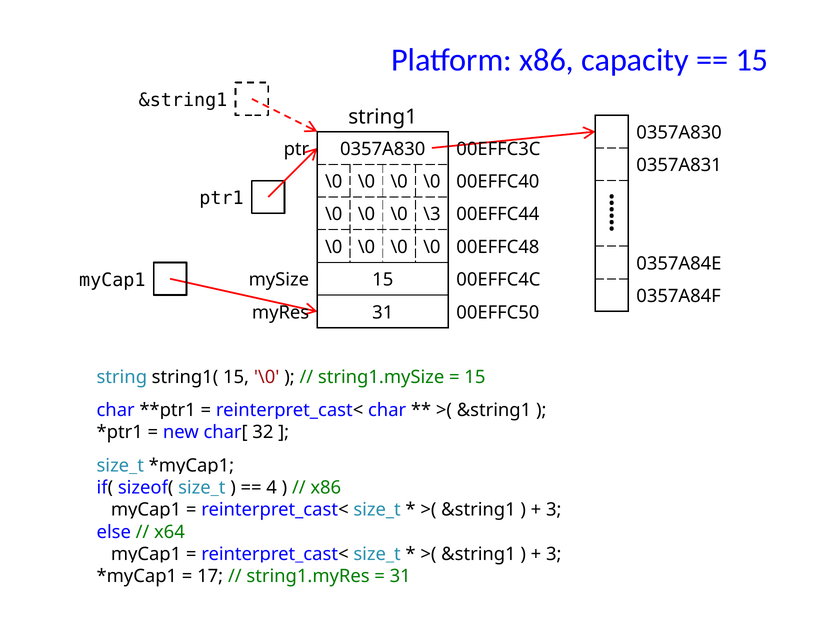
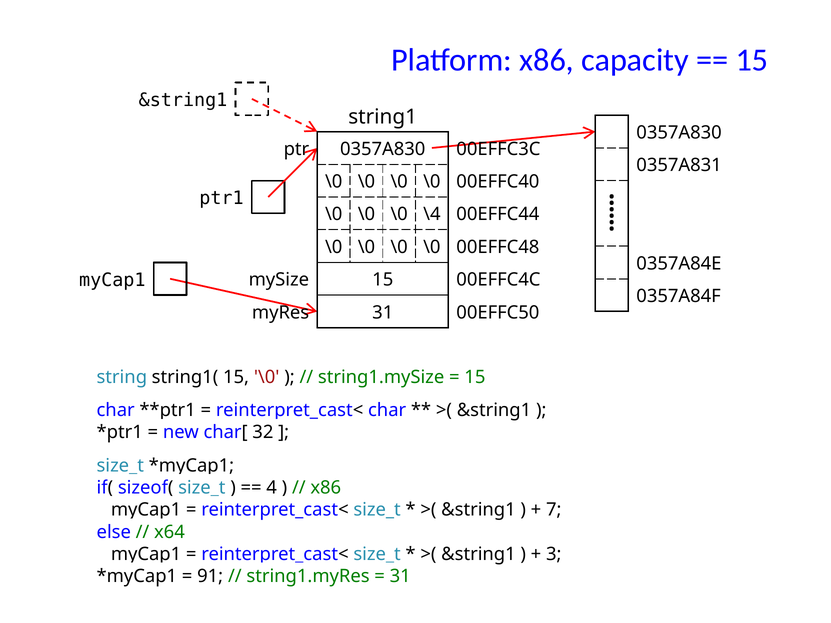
\3: \3 -> \4 (432, 214)
3: 3 -> 7 (554, 510)
17: 17 -> 91 (210, 577)
